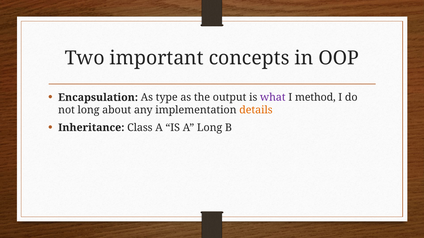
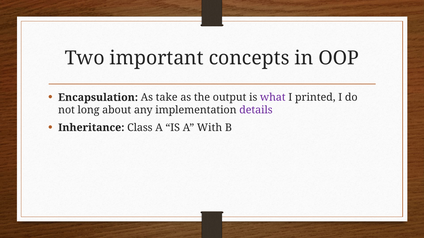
type: type -> take (167, 98)
method: method -> printed (315, 98)
details colour: orange -> purple (256, 110)
A Long: Long -> With (210, 128)
